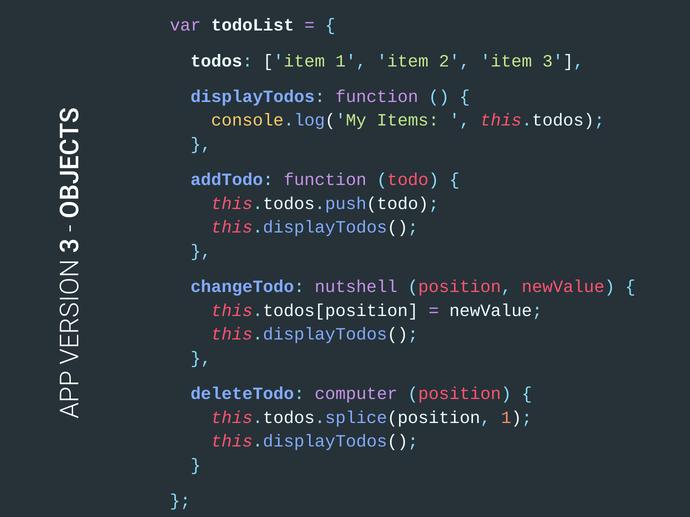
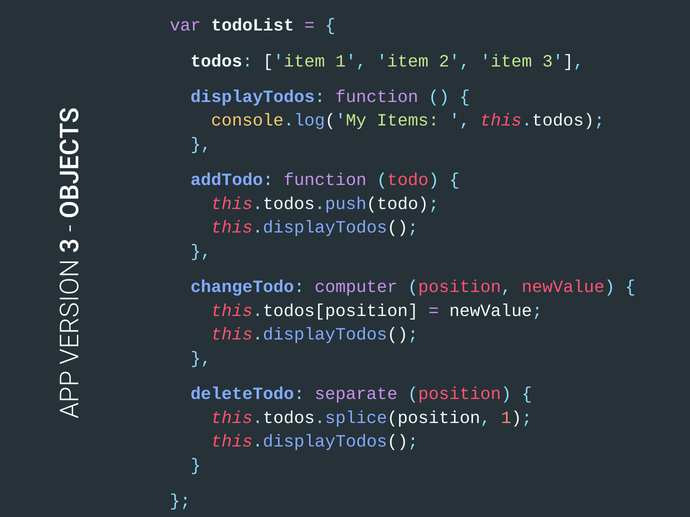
nutshell: nutshell -> computer (356, 287)
computer: computer -> separate (356, 394)
